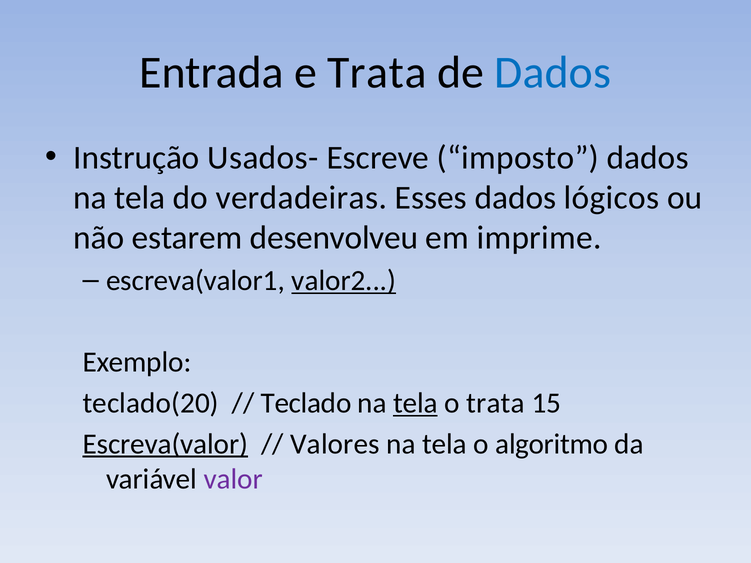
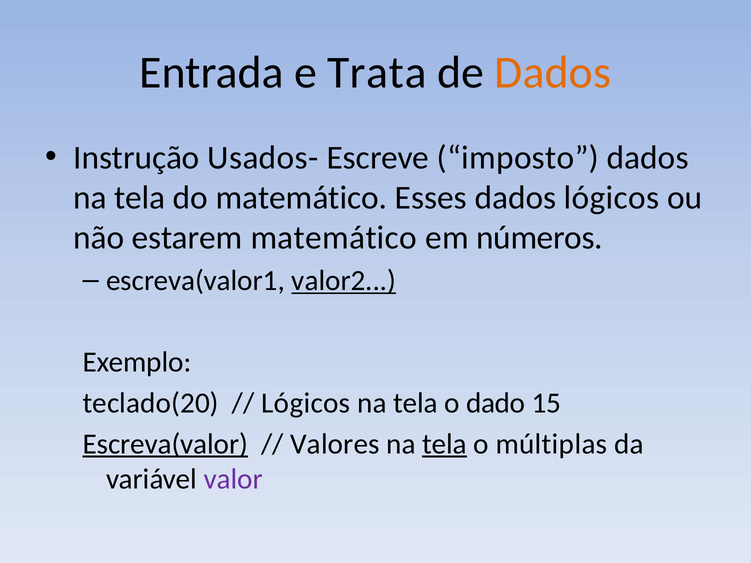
Dados colour: blue -> orange (553, 73)
do verdadeiras: verdadeiras -> matemático (301, 198)
estarem desenvolveu: desenvolveu -> matemático (334, 238)
imprime: imprime -> números (539, 238)
Teclado: Teclado -> Lógicos (306, 403)
tela underline: present -> none (415, 403)
o trata: trata -> dado (496, 403)
tela underline: none -> present (445, 444)
algoritmo: algoritmo -> múltiplas (551, 444)
